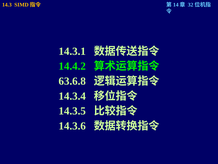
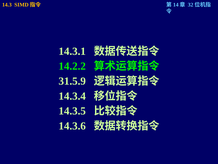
14.4.2: 14.4.2 -> 14.2.2 (72, 66)
63.6.8: 63.6.8 -> 31.5.9 (72, 81)
